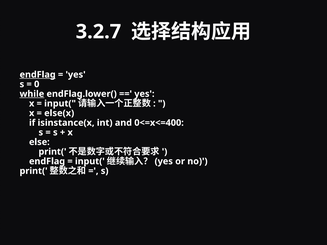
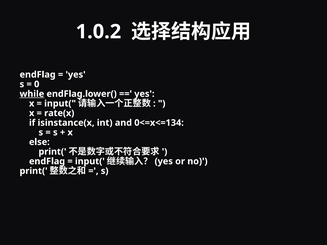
3.2.7: 3.2.7 -> 1.0.2 (98, 32)
endFlag underline: present -> none (38, 75)
else(x: else(x -> rate(x (59, 113)
0<=x<=400: 0<=x<=400 -> 0<=x<=134 (159, 123)
